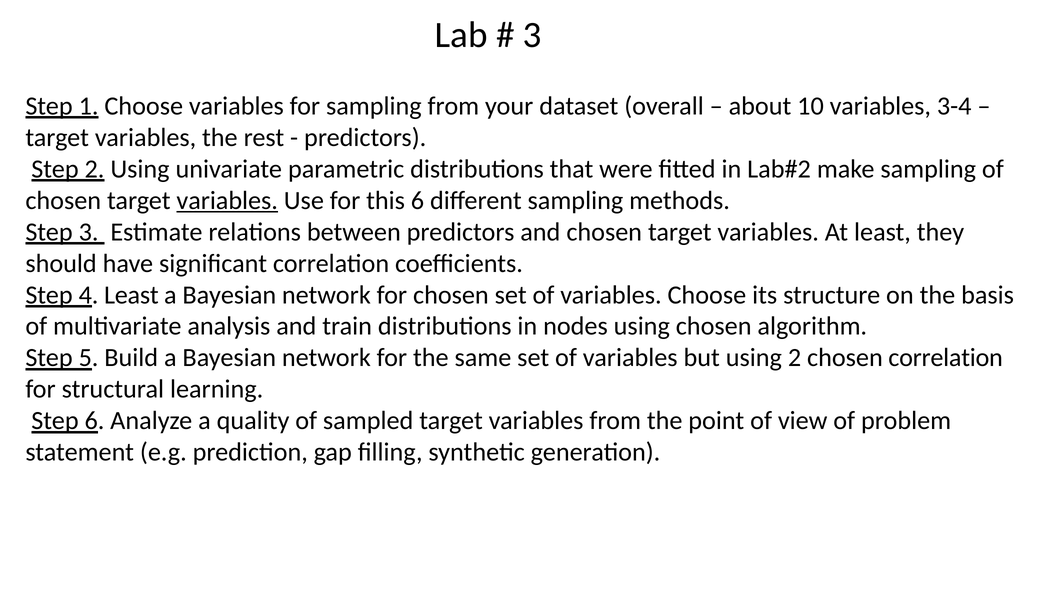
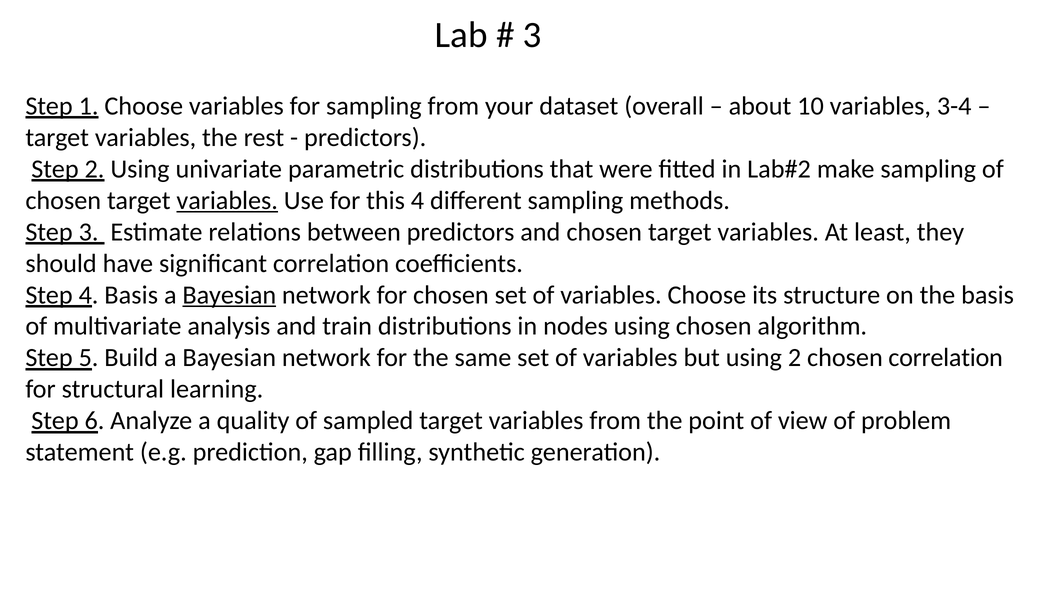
this 6: 6 -> 4 (417, 200)
4 Least: Least -> Basis (131, 295)
Bayesian underline: none -> present (229, 295)
